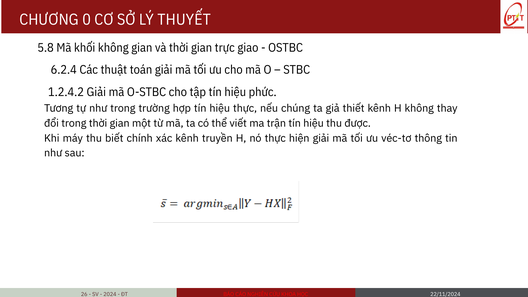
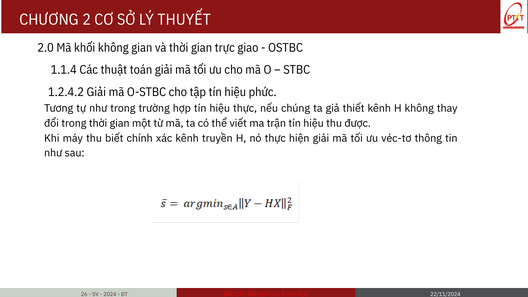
0: 0 -> 2 (87, 20)
5.8: 5.8 -> 2.0 (46, 48)
6.2.4: 6.2.4 -> 1.1.4 (64, 70)
